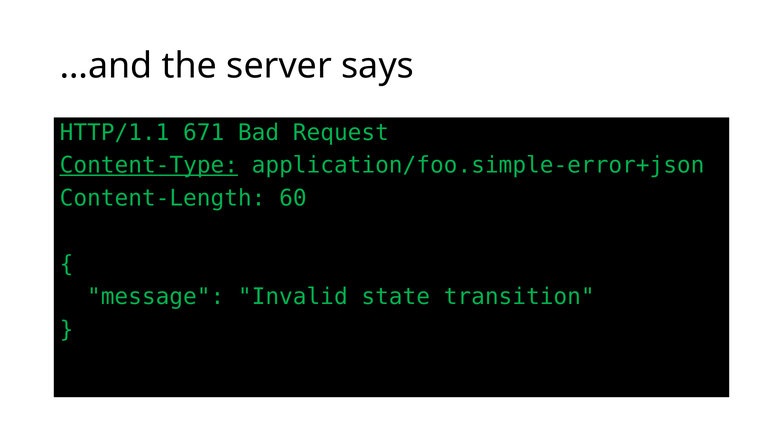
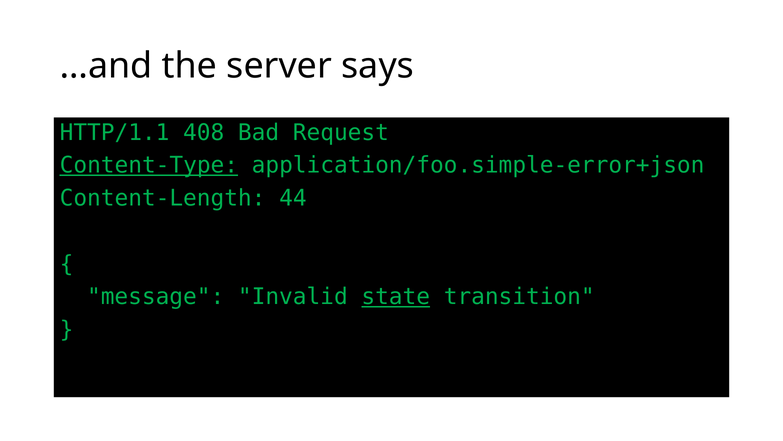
671: 671 -> 408 (204, 132)
60: 60 -> 44 (293, 198)
state underline: none -> present (396, 297)
